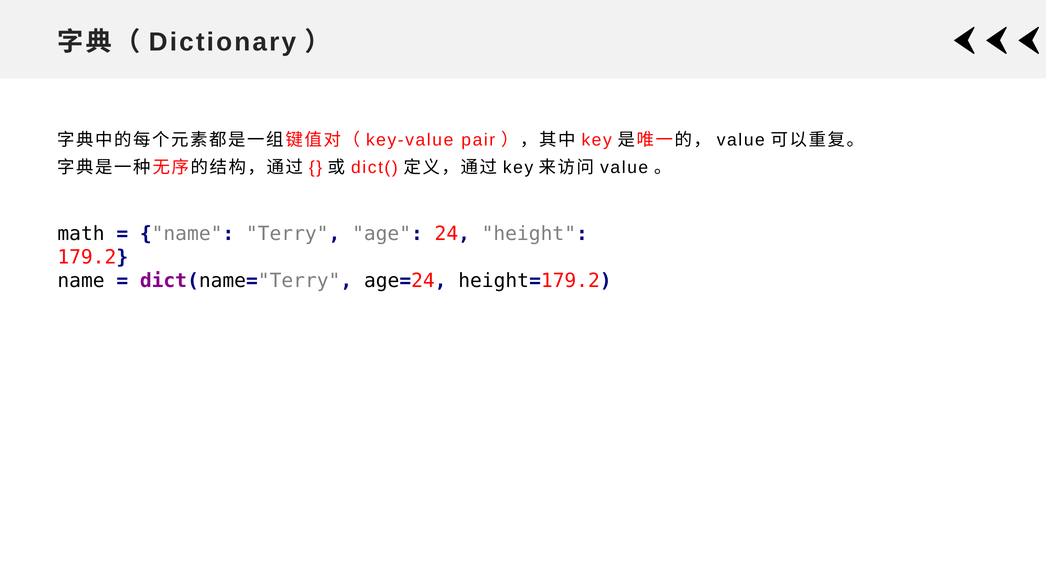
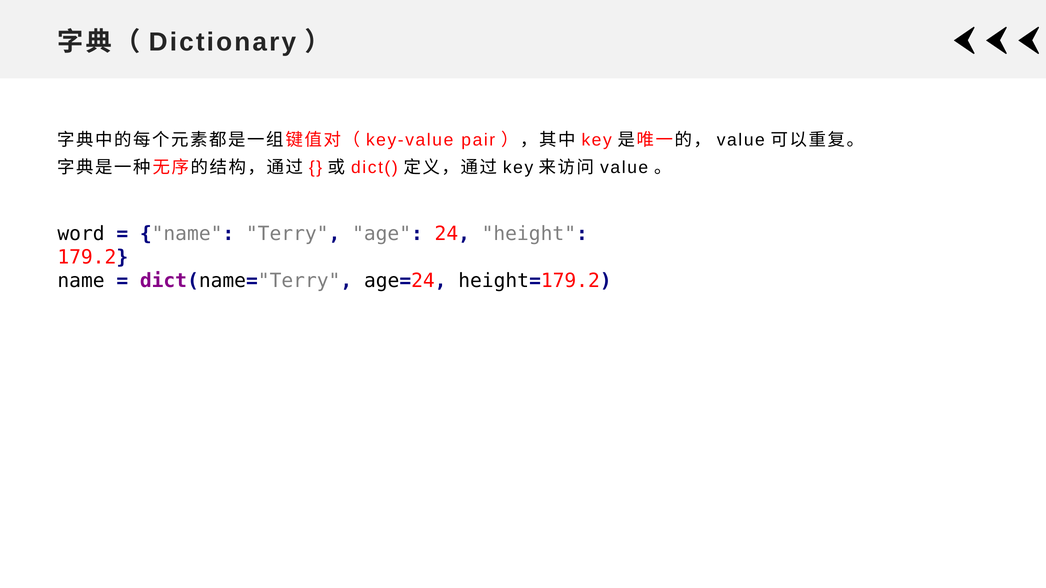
math: math -> word (81, 234)
